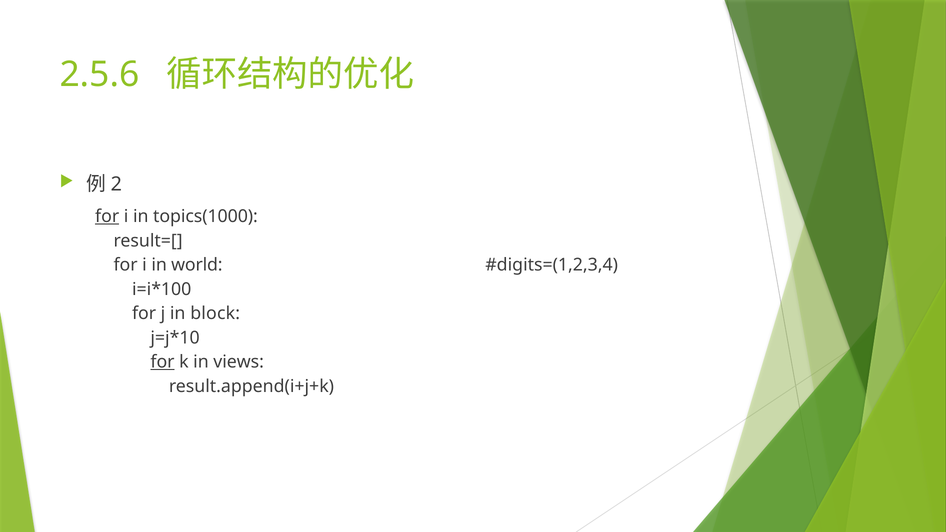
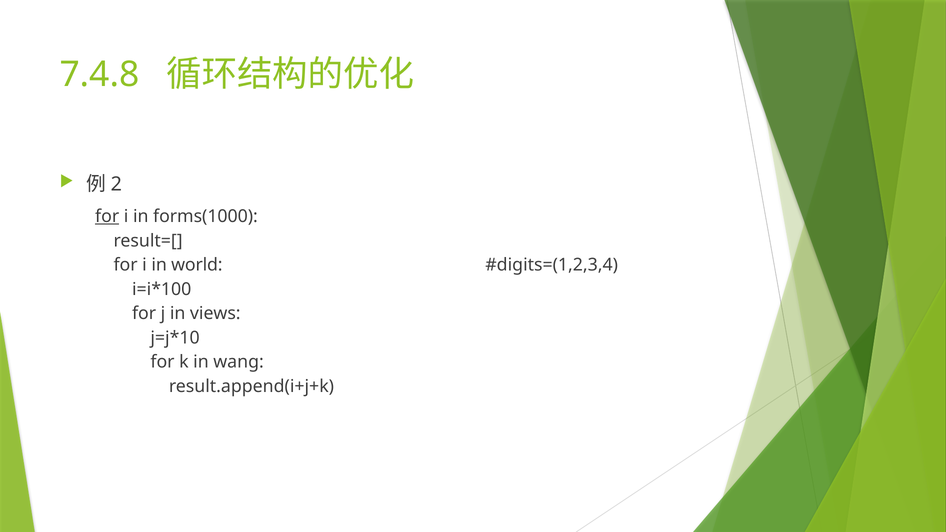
2.5.6: 2.5.6 -> 7.4.8 (100, 75)
topics(1000: topics(1000 -> forms(1000 (205, 217)
block: block -> views (215, 314)
for underline: present -> none (163, 362)
views: views -> wang (239, 362)
